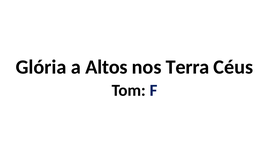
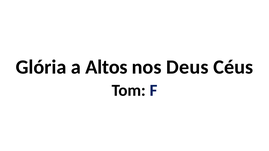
Terra: Terra -> Deus (187, 67)
